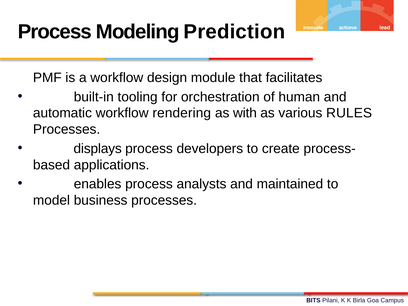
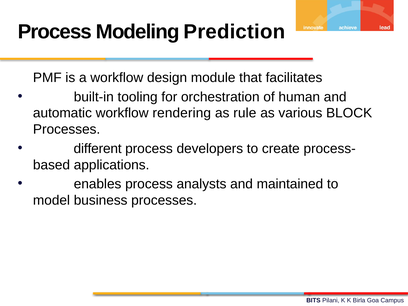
with: with -> rule (245, 113)
RULES: RULES -> BLOCK (349, 113)
displays: displays -> different (98, 149)
